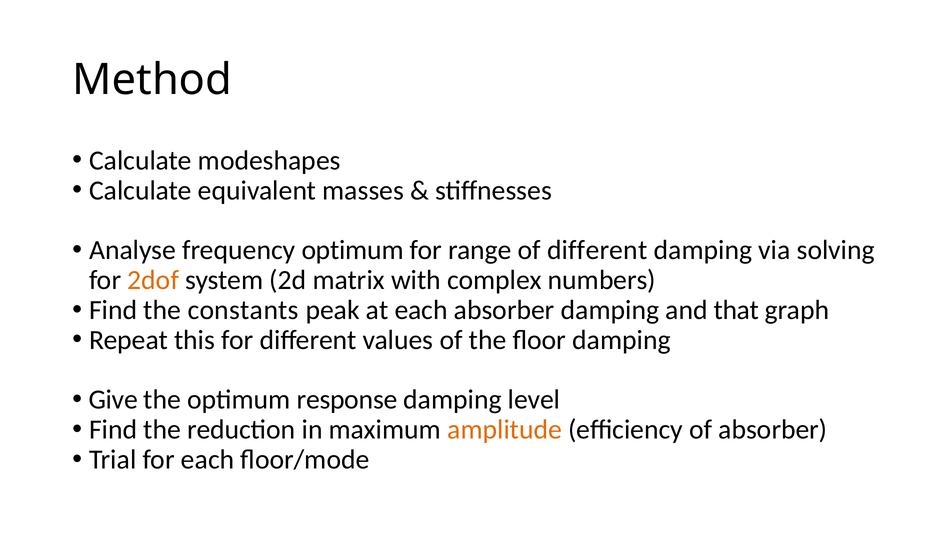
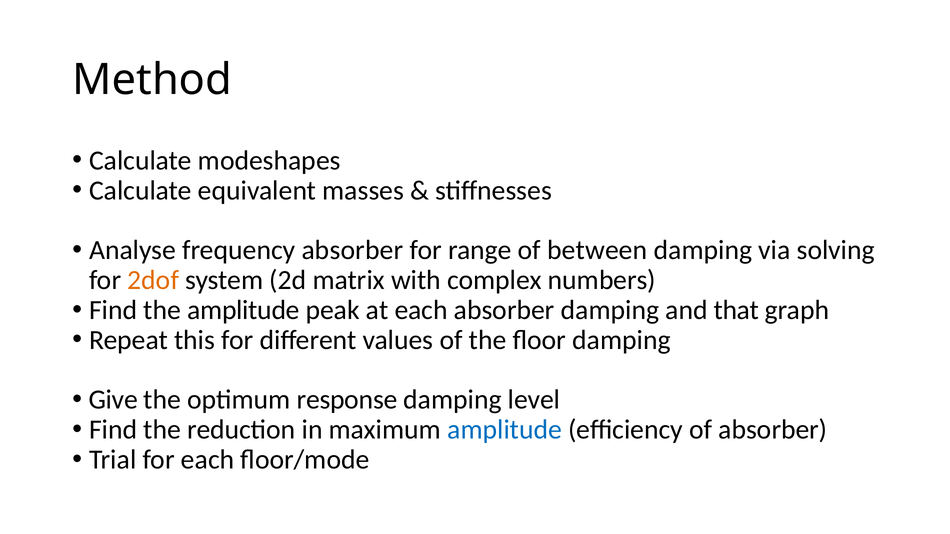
frequency optimum: optimum -> absorber (352, 250)
of different: different -> between (597, 250)
the constants: constants -> amplitude (243, 310)
amplitude colour: orange -> blue (505, 430)
